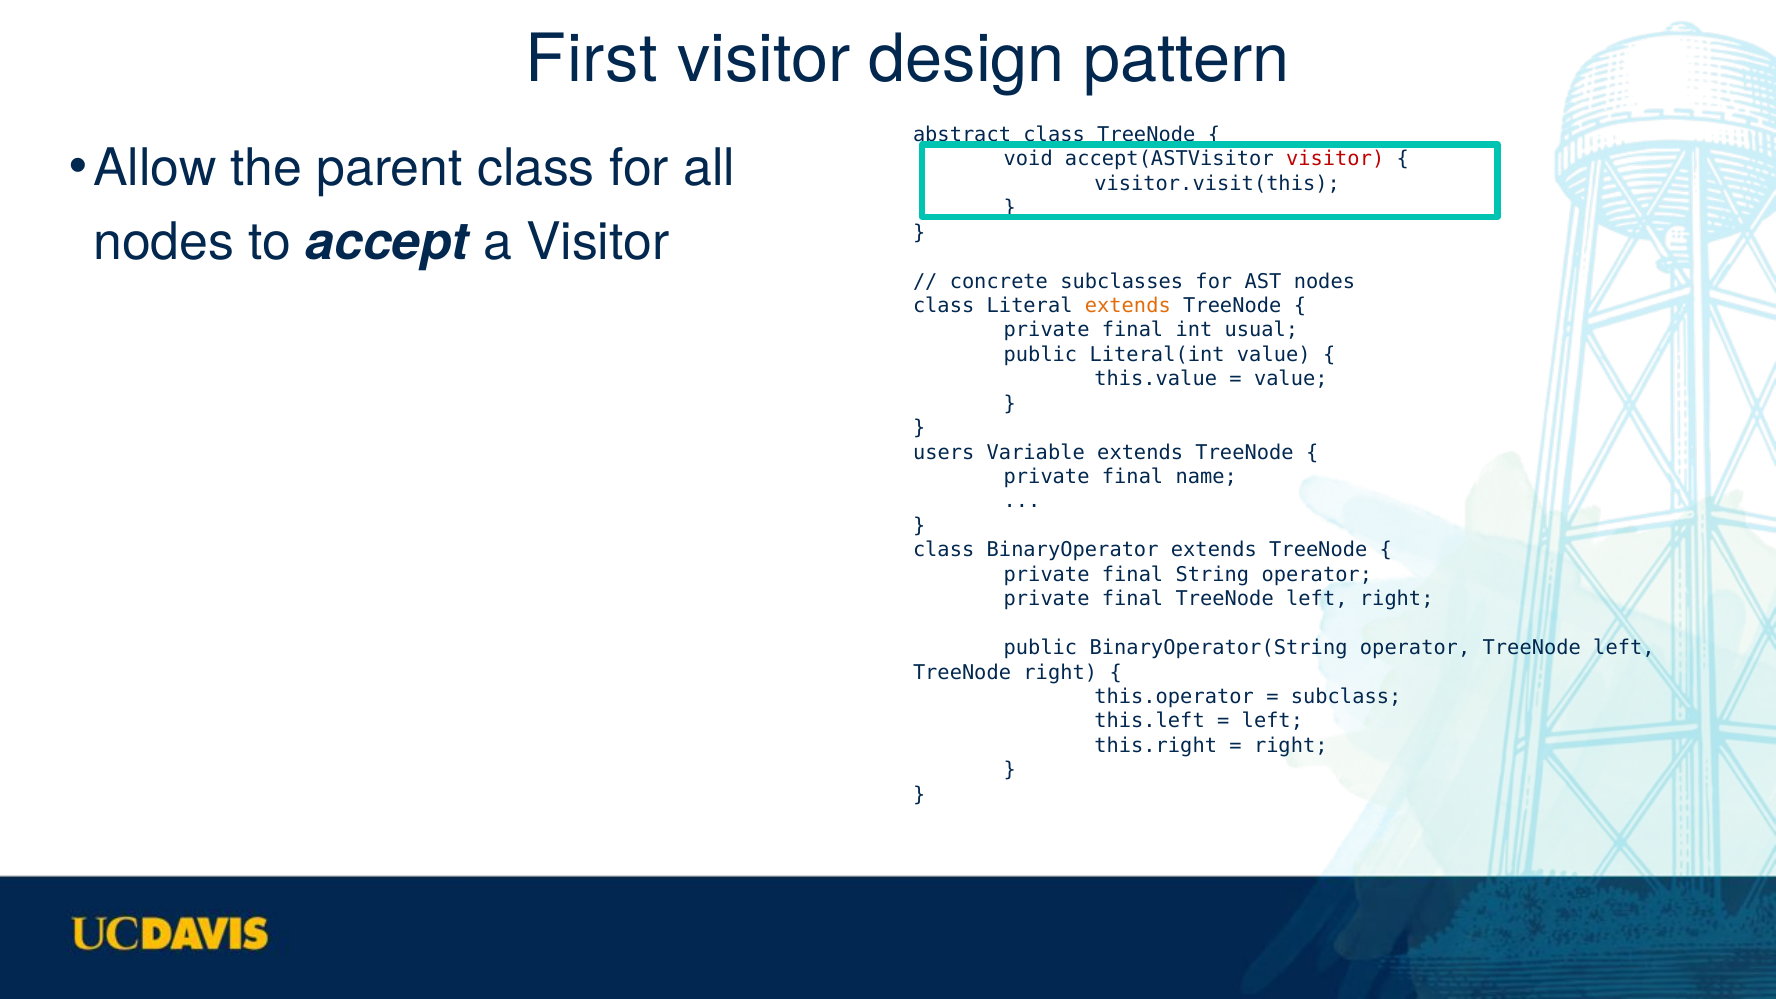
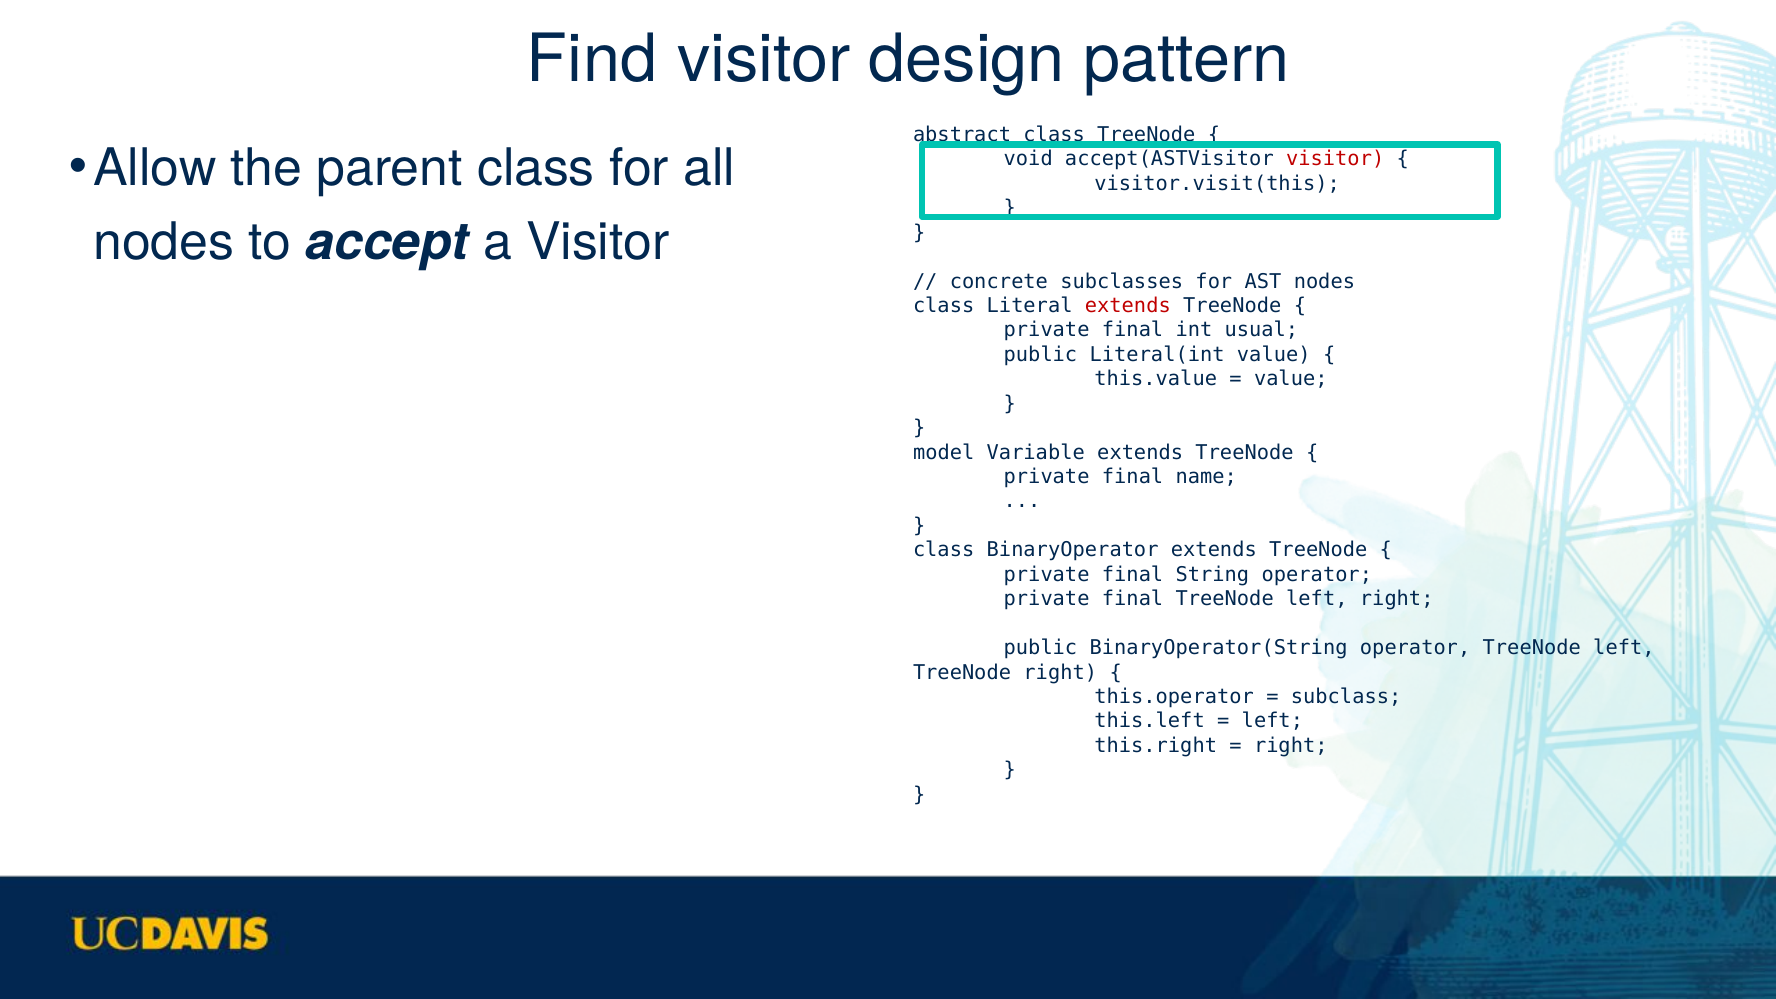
First: First -> Find (592, 59)
extends colour: orange -> red (1128, 306)
users: users -> model (944, 452)
